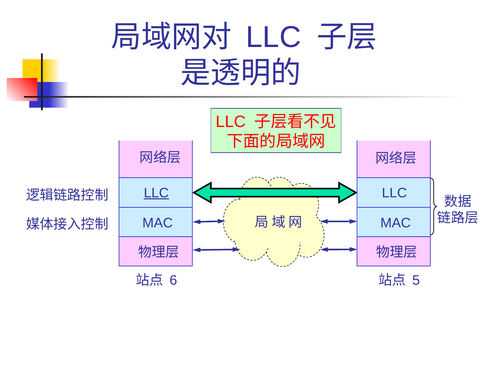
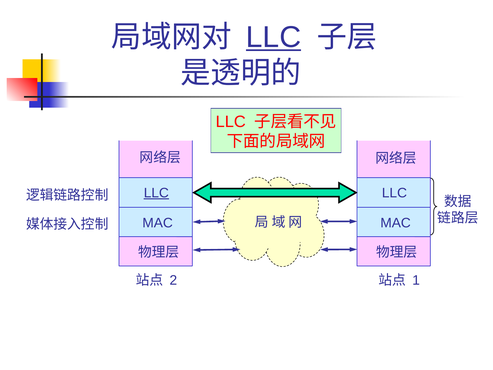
LLC underline: none -> present (273, 37)
6: 6 -> 2 (173, 280)
5: 5 -> 1 (416, 280)
